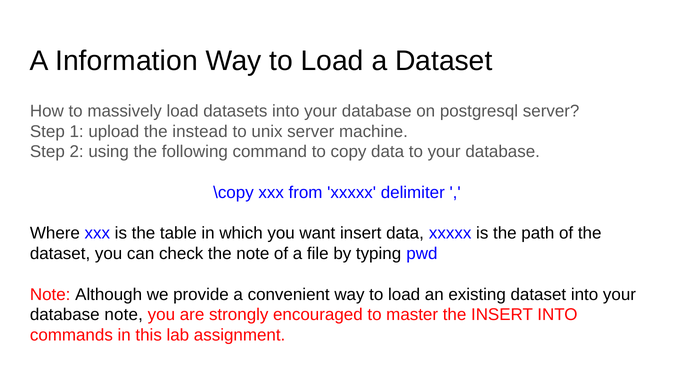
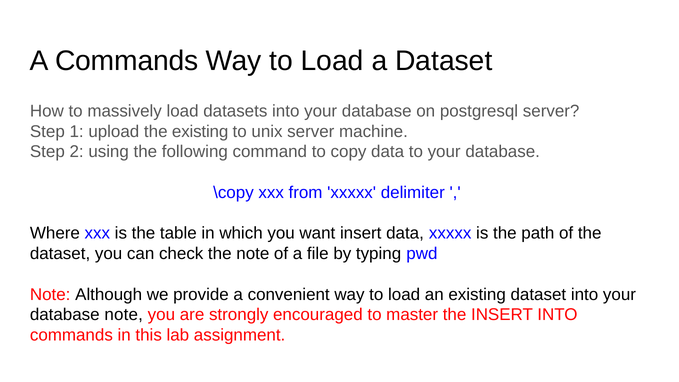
A Information: Information -> Commands (127, 61)
the instead: instead -> existing (200, 131)
